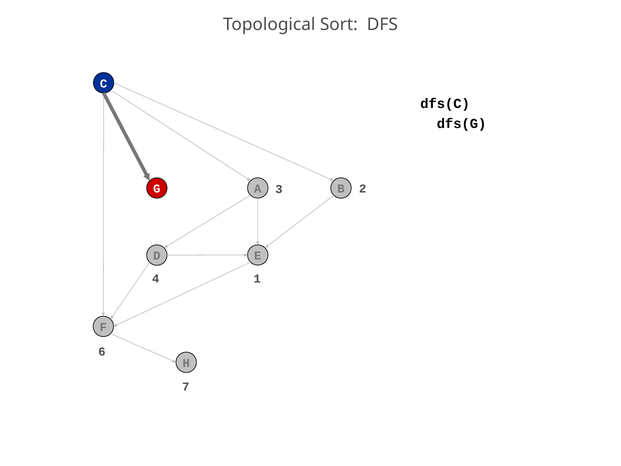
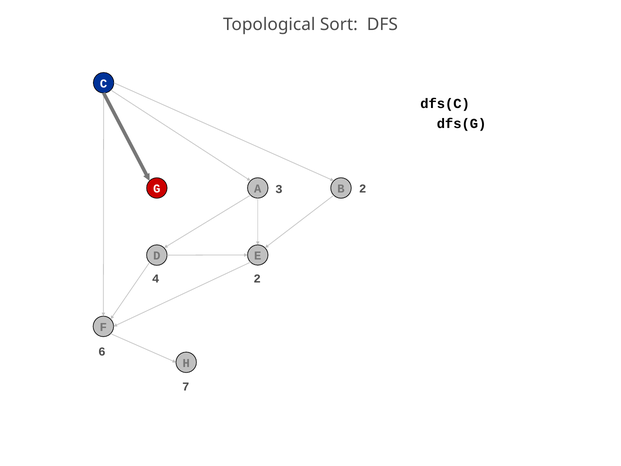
4 1: 1 -> 2 (257, 279)
